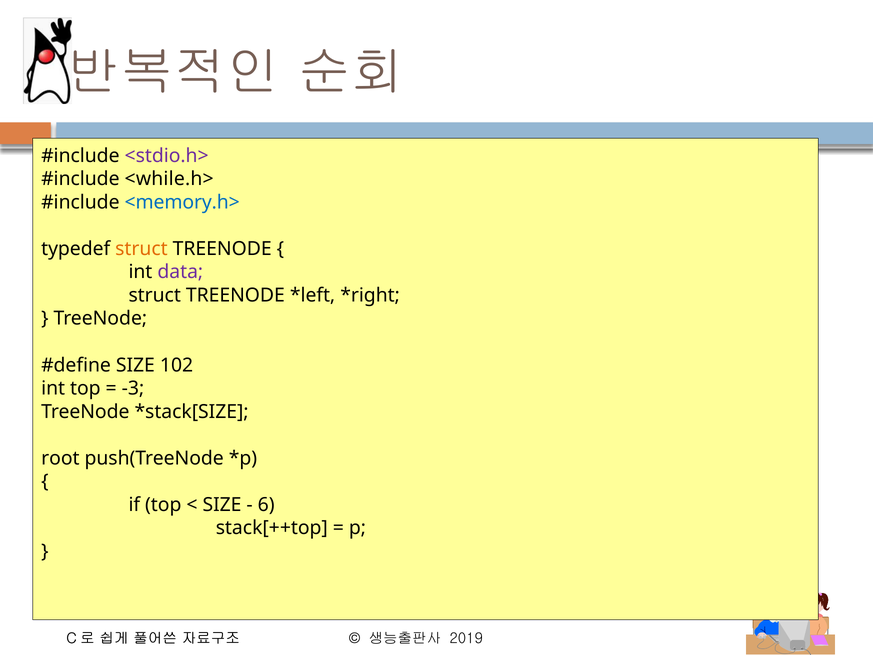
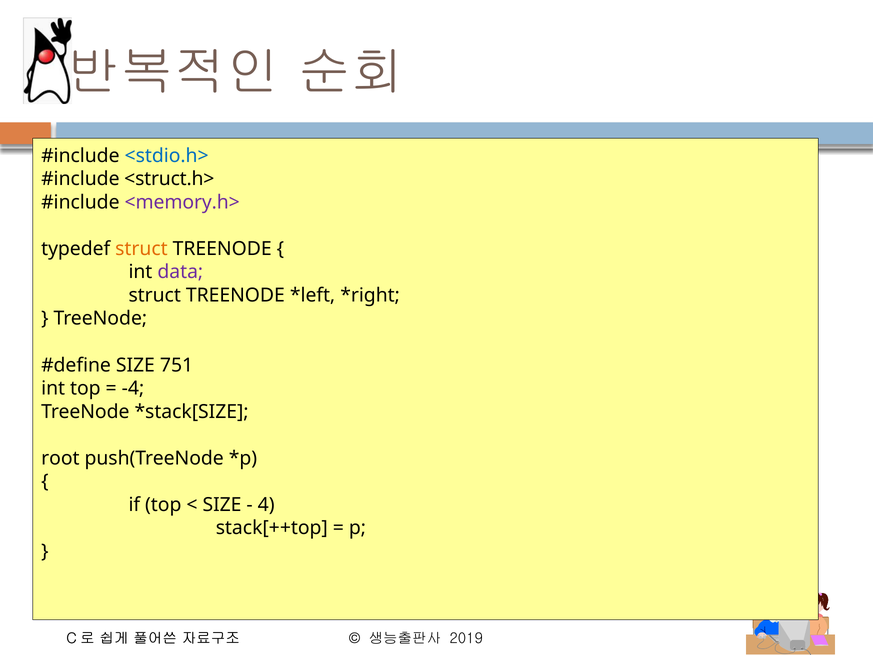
<stdio.h> colour: purple -> blue (167, 156)
<while.h>: <while.h> -> <struct.h> (169, 179)
<memory.h> colour: blue -> purple (182, 202)
102: 102 -> 751 (177, 365)
-3: -3 -> -4 (133, 388)
6: 6 -> 4 (266, 505)
